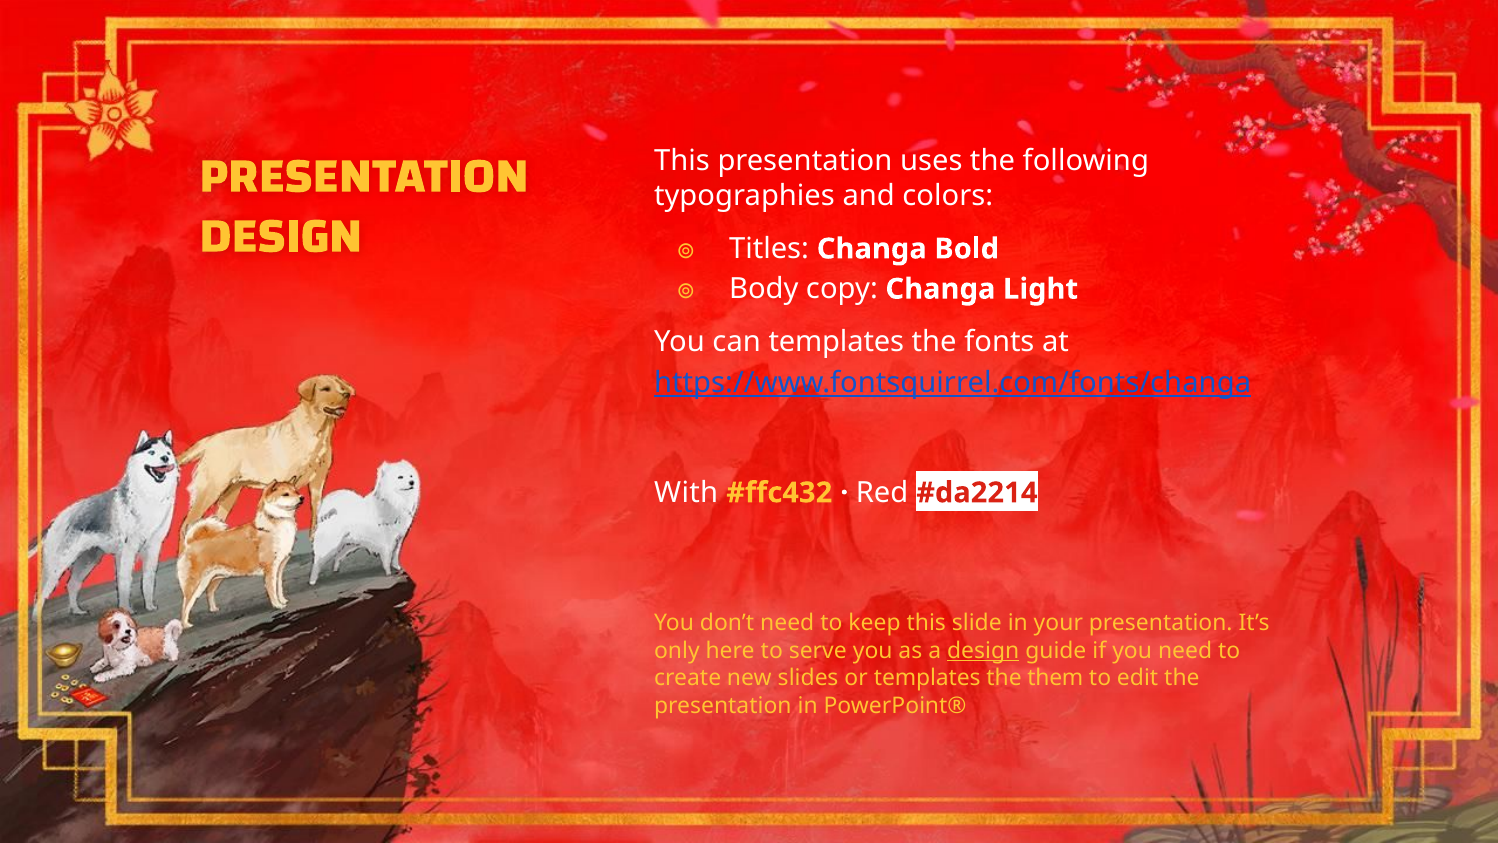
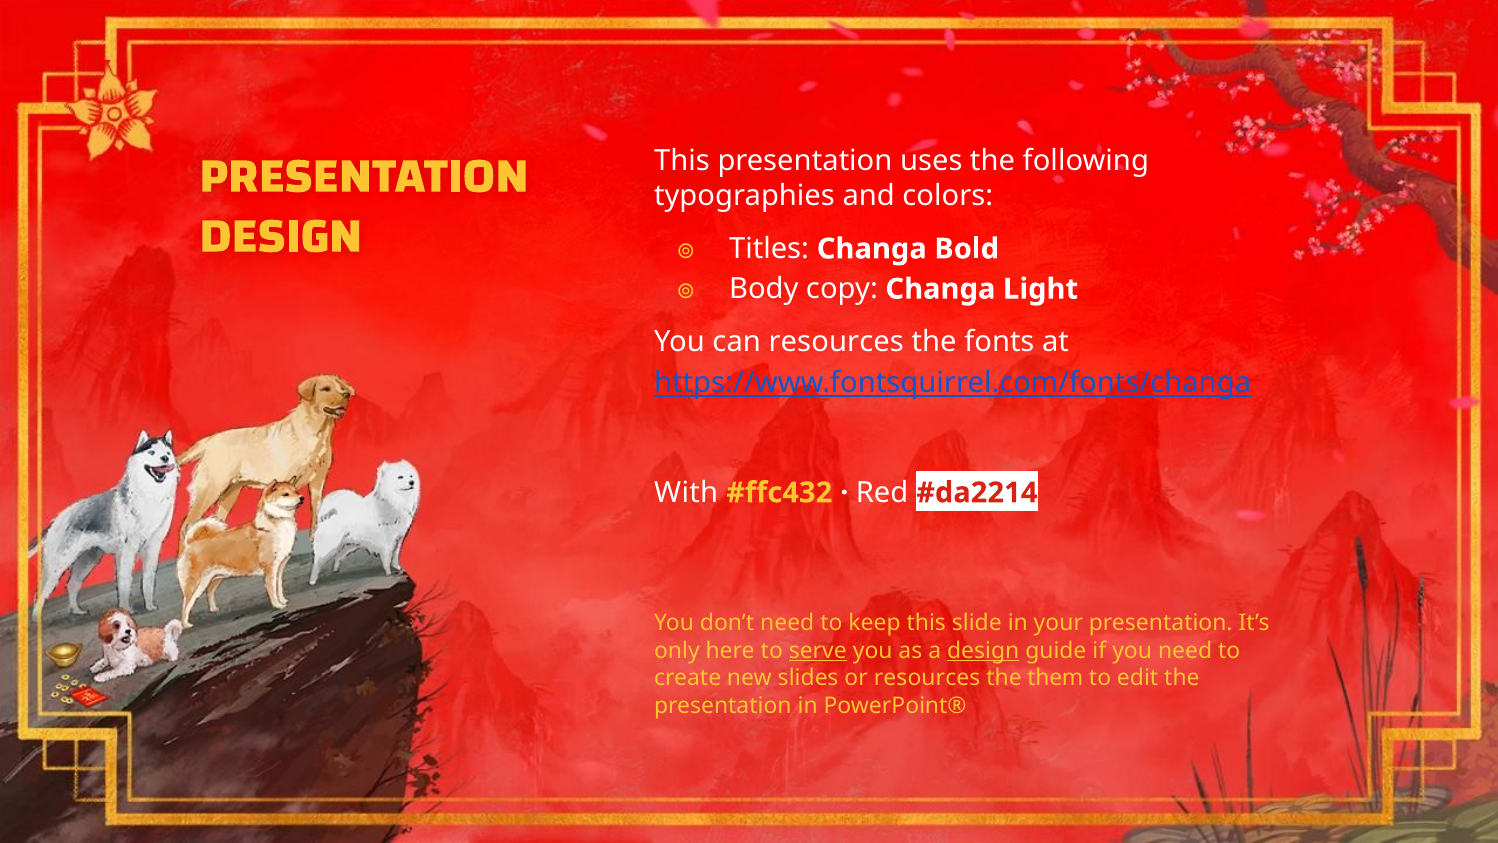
can templates: templates -> resources (836, 342)
serve underline: none -> present (818, 650)
or templates: templates -> resources (927, 678)
